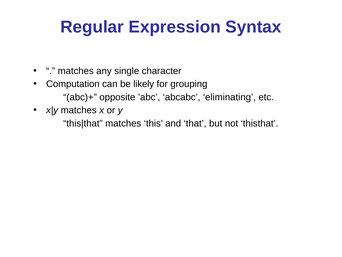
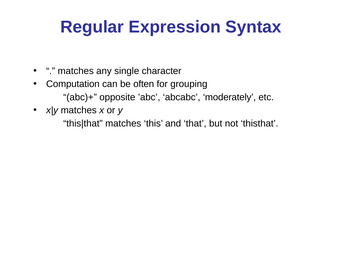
likely: likely -> often (144, 84)
eliminating: eliminating -> moderately (229, 97)
